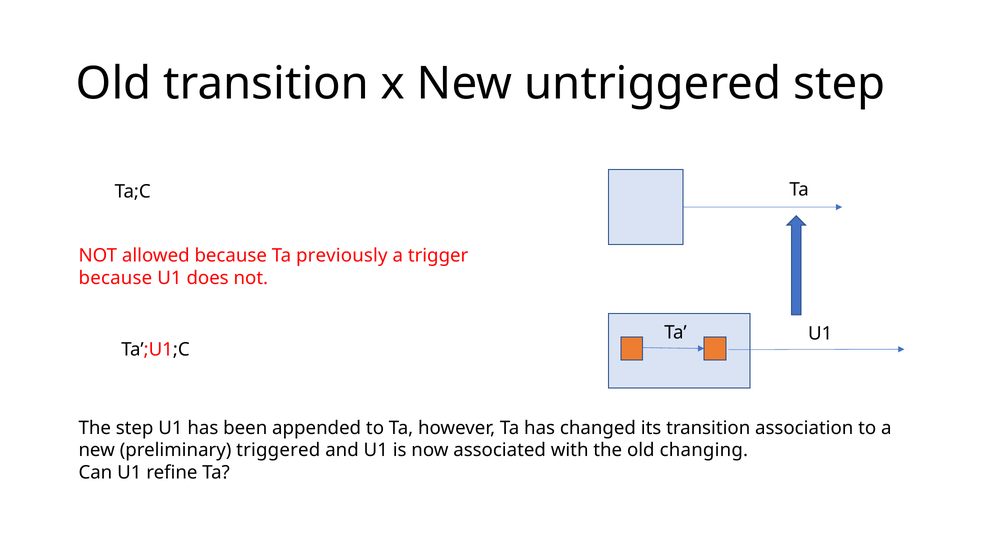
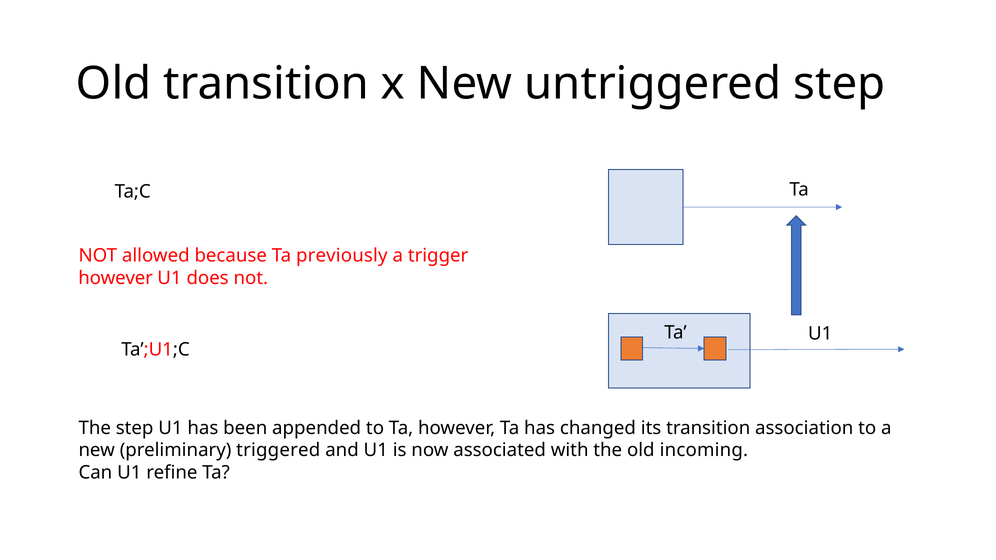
because: because -> however (116, 278)
changing: changing -> incoming (704, 451)
